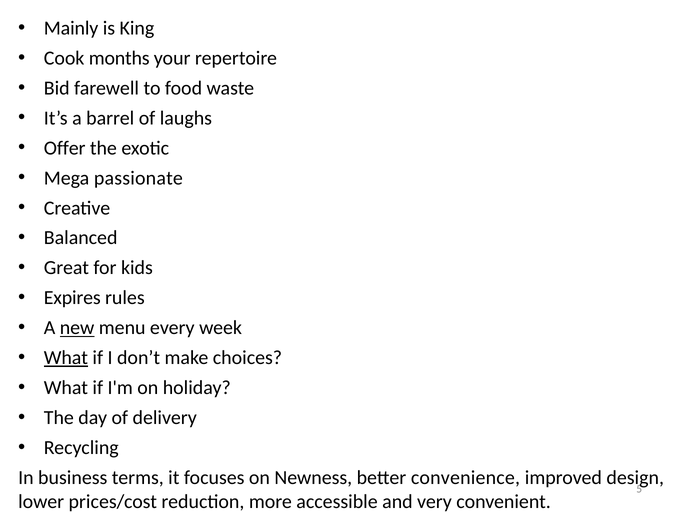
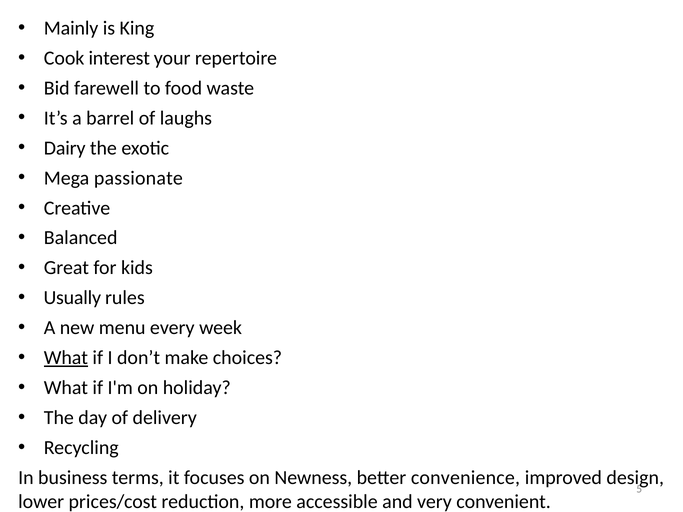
months: months -> interest (119, 58)
Offer: Offer -> Dairy (65, 148)
Expires: Expires -> Usually (72, 298)
new underline: present -> none (77, 328)
